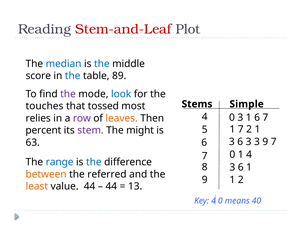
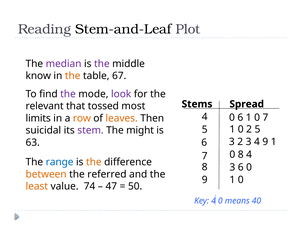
Stem-and-Leaf colour: red -> black (123, 29)
median colour: blue -> purple (64, 64)
the colour: blue -> purple (102, 64)
score: score -> know (38, 76)
the colour: blue -> orange (73, 76)
89: 89 -> 67 (119, 76)
look colour: blue -> purple (121, 94)
Simple: Simple -> Spread (247, 104)
touches: touches -> relevant (45, 106)
0 3: 3 -> 6 (240, 117)
6: 6 -> 0 (257, 117)
relies: relies -> limits (38, 118)
row colour: purple -> orange (82, 118)
7: 7 -> 0 (241, 129)
2 1: 1 -> 5 (257, 129)
percent: percent -> suicidal (43, 130)
6: 6 -> 2 (240, 142)
3 3: 3 -> 4 (257, 142)
9 7: 7 -> 1 (274, 142)
0 1: 1 -> 8 (241, 154)
the colour: blue -> orange (94, 162)
3 6 1: 1 -> 0 (249, 167)
2: 2 -> 0 (241, 179)
value 44: 44 -> 74 (90, 186)
44: 44 -> 47 (111, 186)
13: 13 -> 50 (135, 186)
